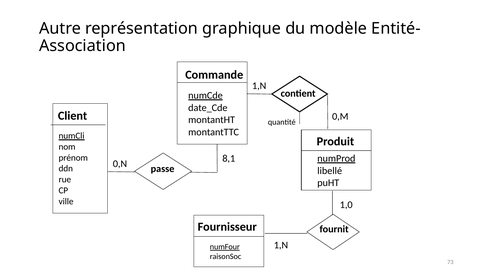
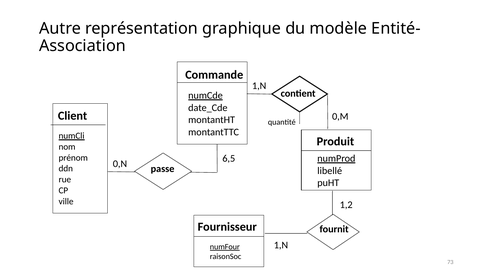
8,1: 8,1 -> 6,5 (229, 159)
1,0: 1,0 -> 1,2 (346, 205)
